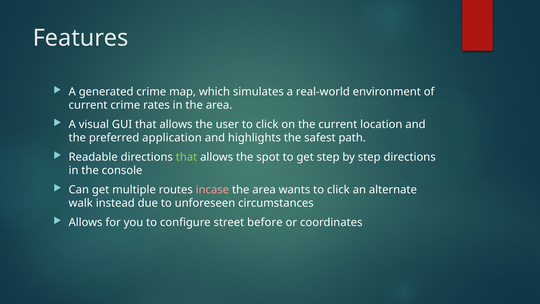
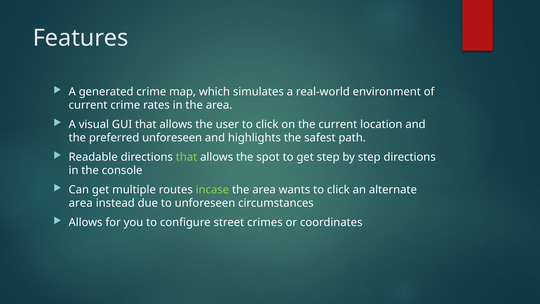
preferred application: application -> unforeseen (172, 138)
incase colour: pink -> light green (212, 190)
walk: walk -> area (81, 203)
before: before -> crimes (265, 222)
